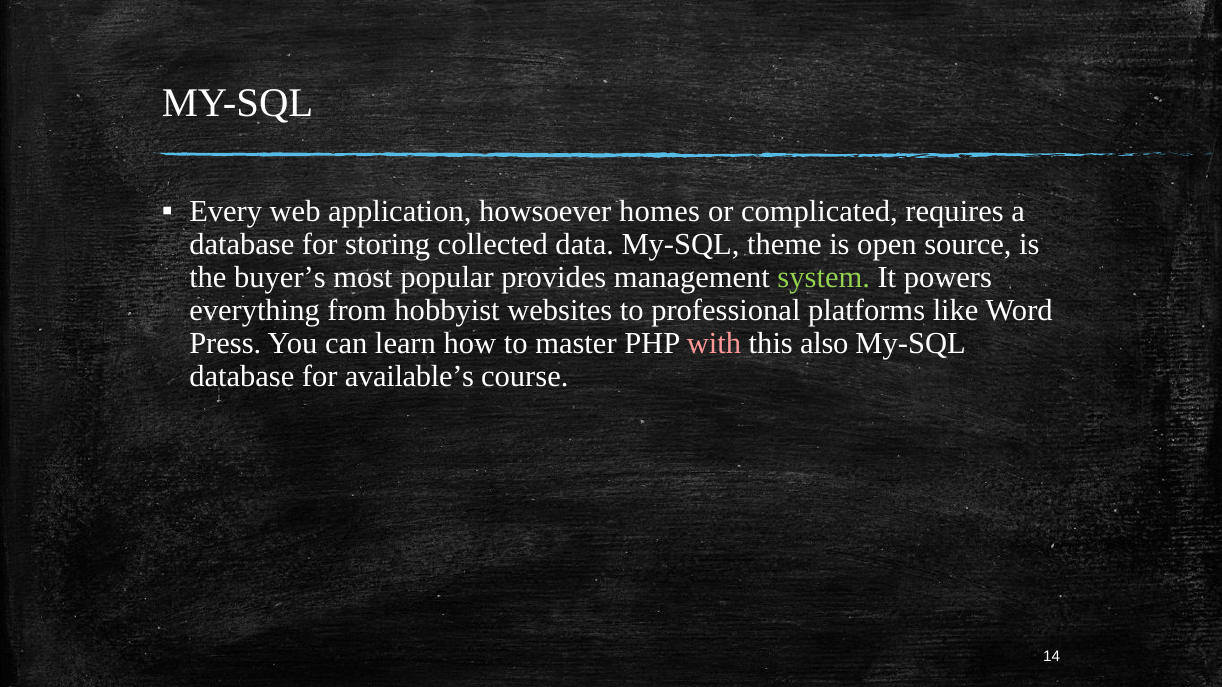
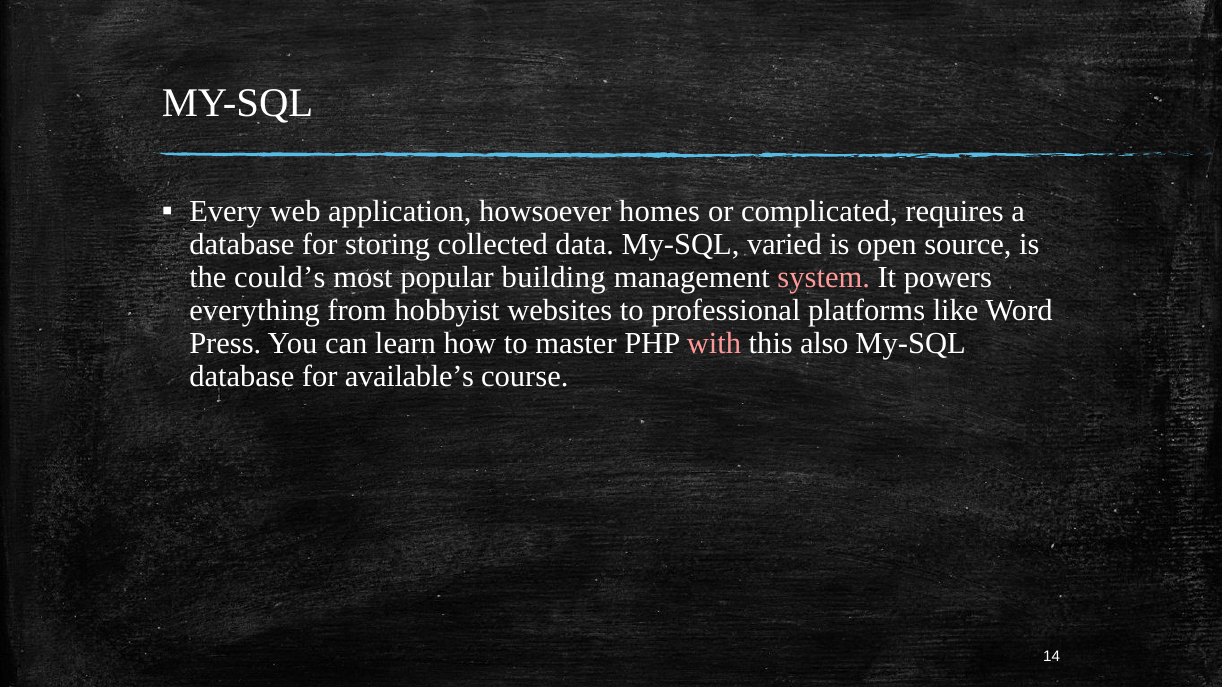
theme: theme -> varied (785, 245)
buyer’s: buyer’s -> could’s (280, 278)
provides: provides -> building (554, 278)
system colour: light green -> pink (824, 278)
